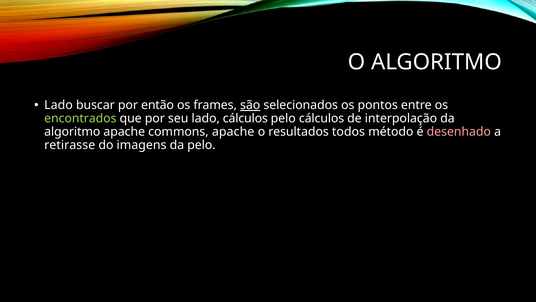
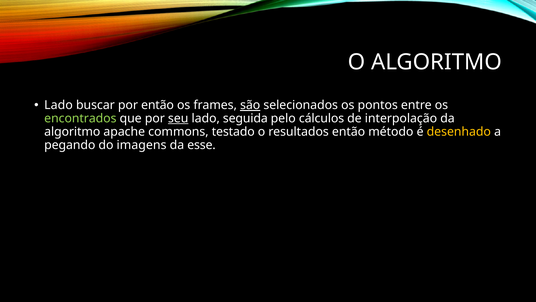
seu underline: none -> present (178, 118)
lado cálculos: cálculos -> seguida (245, 118)
commons apache: apache -> testado (233, 132)
resultados todos: todos -> então (349, 132)
desenhado colour: pink -> yellow (459, 132)
retirasse: retirasse -> pegando (70, 145)
da pelo: pelo -> esse (201, 145)
